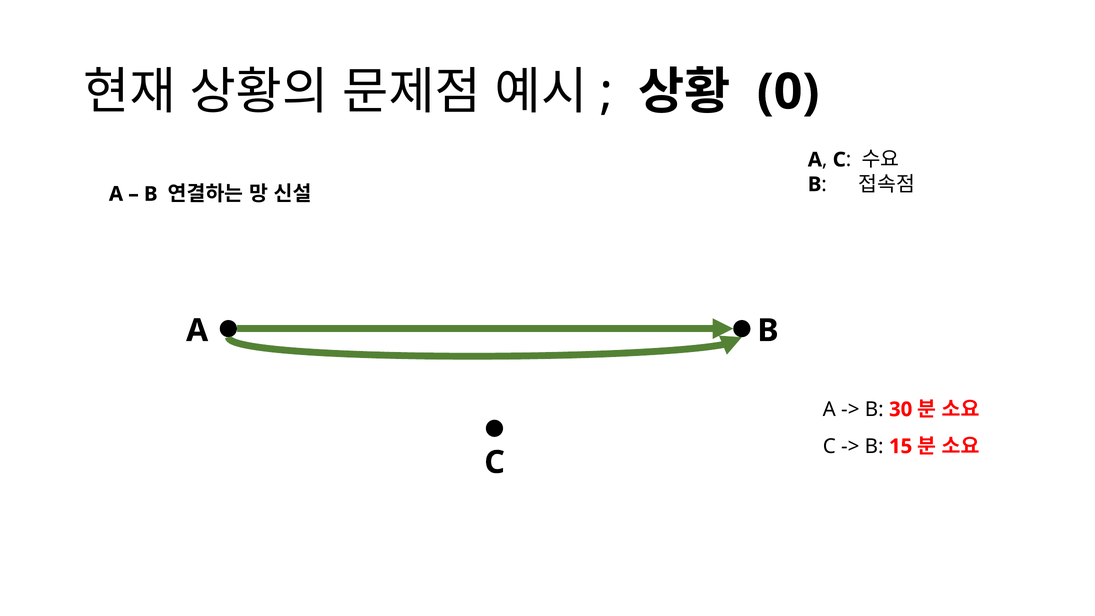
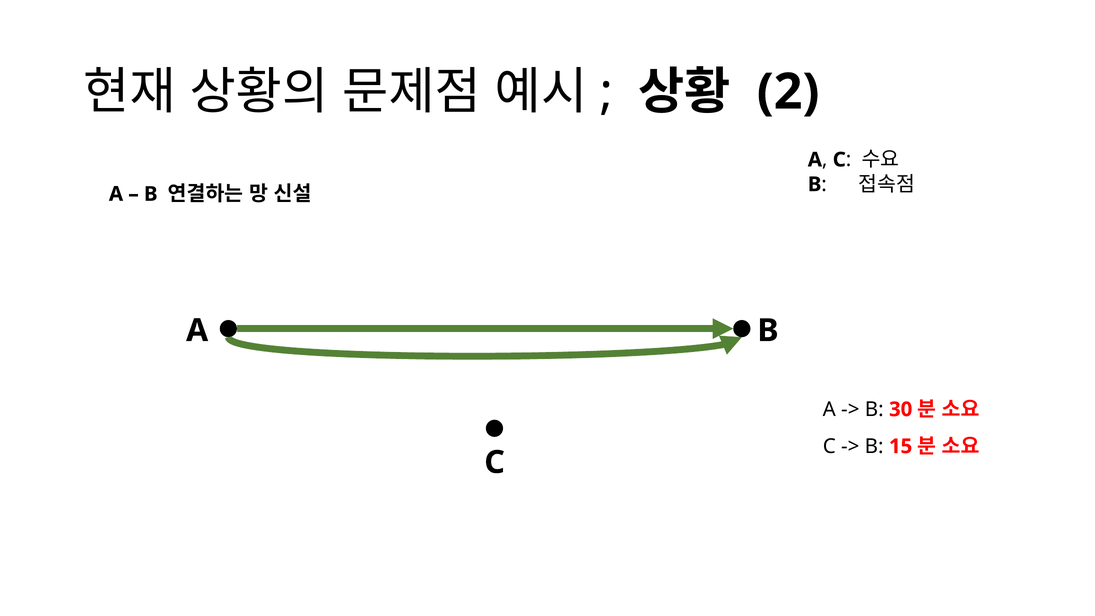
0: 0 -> 2 (788, 92)
